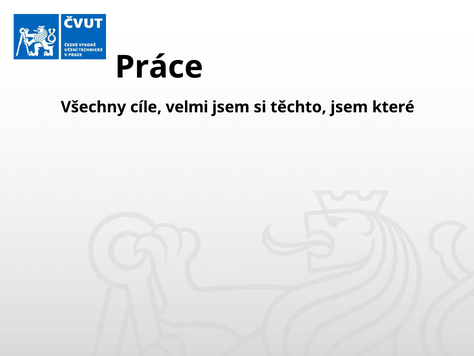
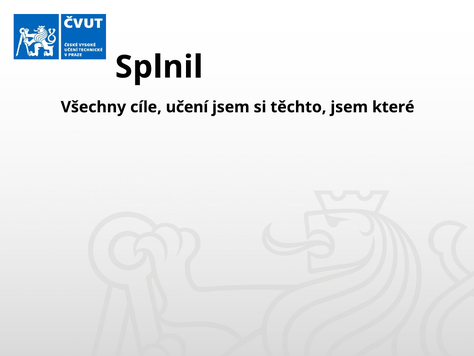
Práce: Práce -> Splnil (159, 67)
velmi: velmi -> učení (187, 107)
